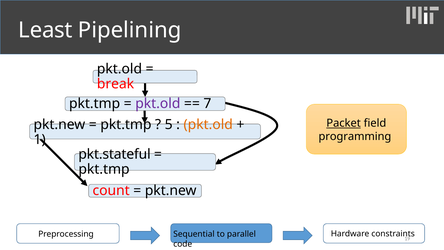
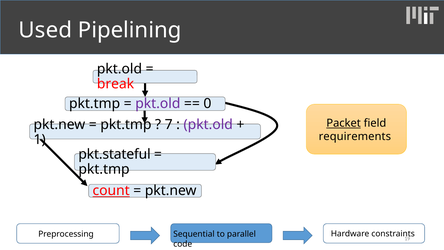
Least: Least -> Used (45, 30)
7: 7 -> 0 (207, 104)
5: 5 -> 7 (169, 125)
pkt.old colour: orange -> purple (208, 125)
programming: programming -> requirements (355, 136)
count underline: none -> present (111, 190)
